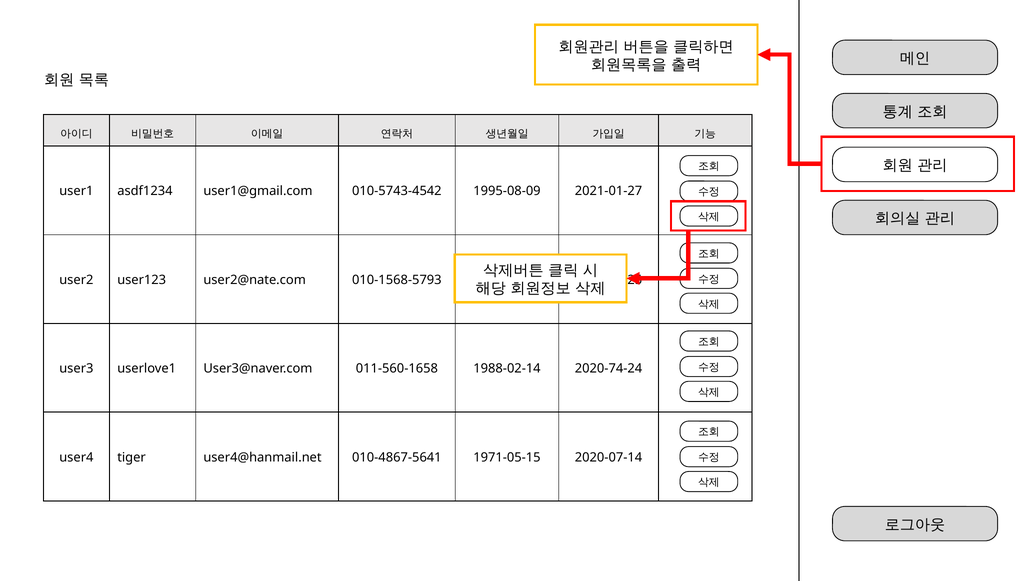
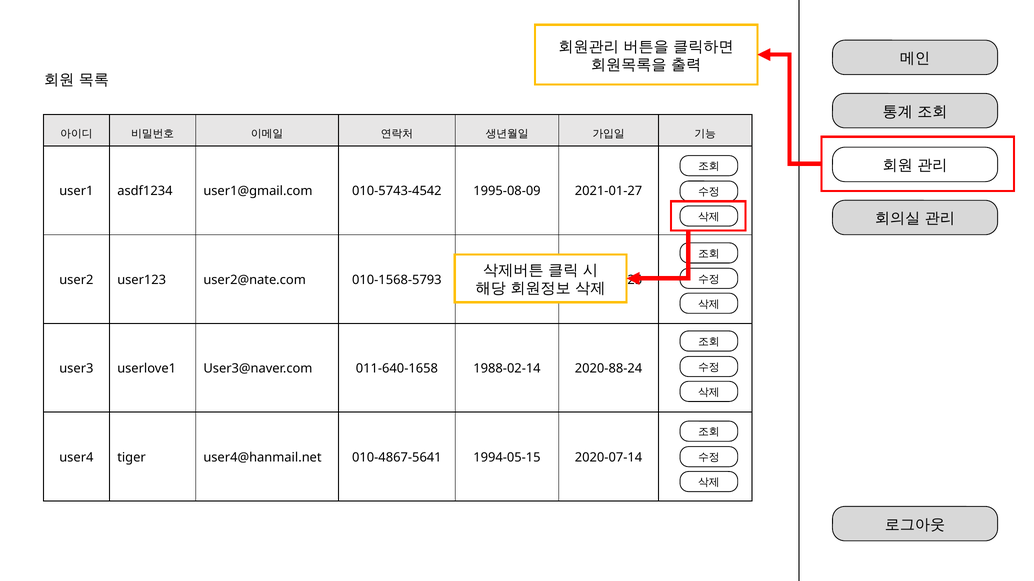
011-560-1658: 011-560-1658 -> 011-640-1658 (397, 369)
2020-74-24: 2020-74-24 -> 2020-88-24 (609, 369)
1971-05-15: 1971-05-15 -> 1994-05-15 (507, 458)
